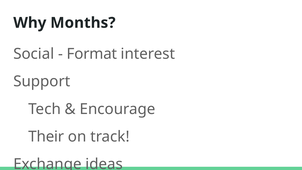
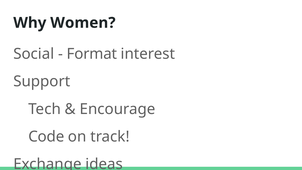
Months: Months -> Women (83, 23)
Their: Their -> Code (46, 137)
